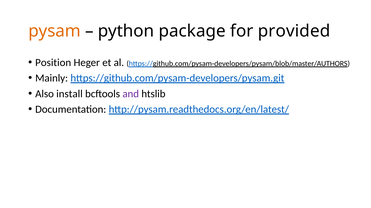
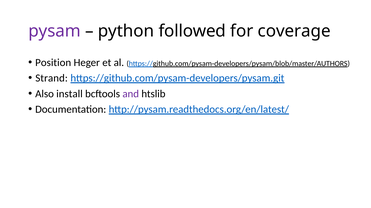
pysam colour: orange -> purple (55, 31)
package: package -> followed (192, 31)
provided: provided -> coverage (294, 31)
Mainly: Mainly -> Strand (52, 78)
